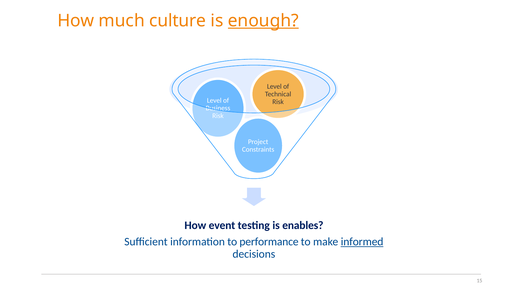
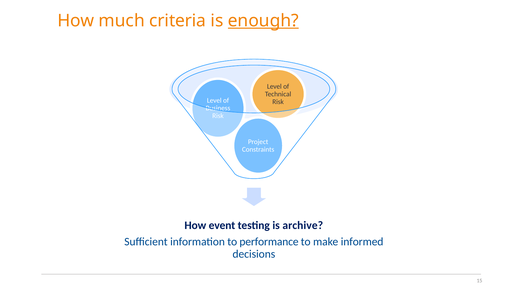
culture: culture -> criteria (178, 21)
enables: enables -> archive (303, 225)
informed underline: present -> none (362, 241)
